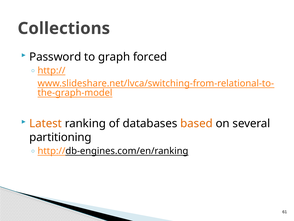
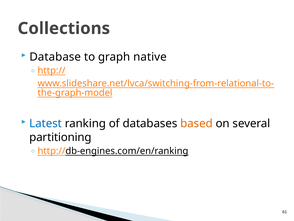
Password: Password -> Database (55, 57)
forced: forced -> native (150, 57)
Latest colour: orange -> blue (46, 123)
